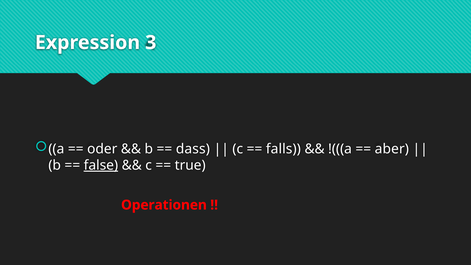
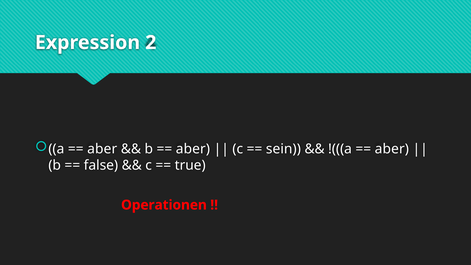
3: 3 -> 2 (151, 43)
oder: oder -> aber (102, 149)
dass: dass -> aber (193, 149)
falls: falls -> sein (283, 149)
false underline: present -> none (101, 165)
